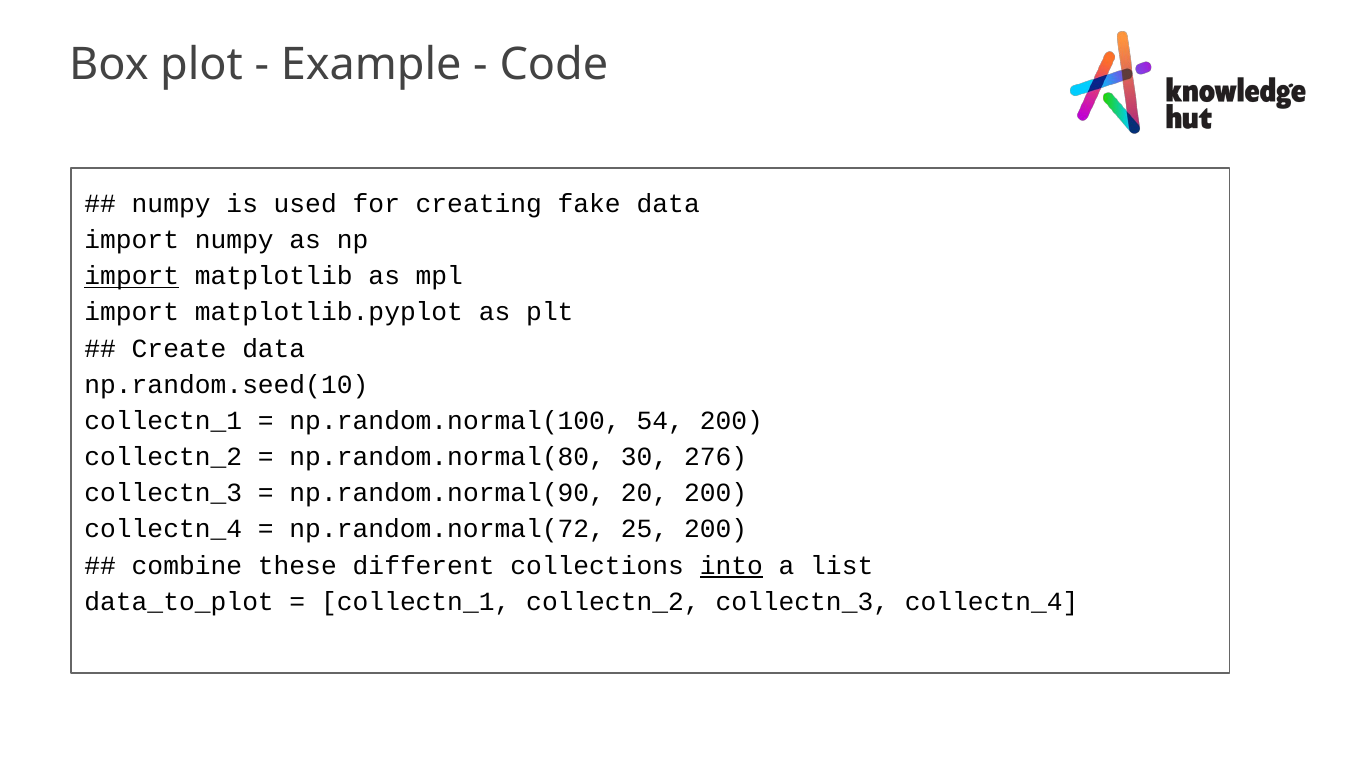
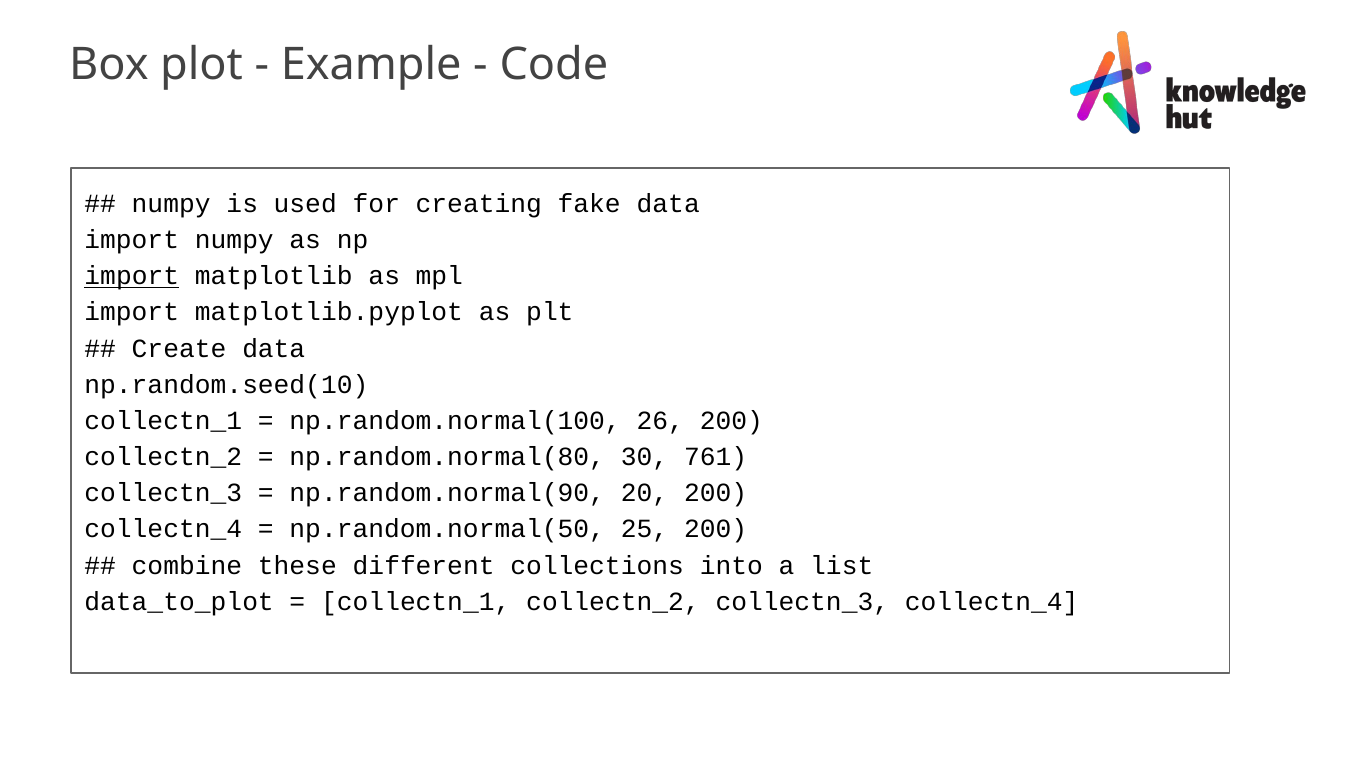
54: 54 -> 26 (660, 421)
276: 276 -> 761 (716, 457)
np.random.normal(72: np.random.normal(72 -> np.random.normal(50 (447, 530)
into underline: present -> none (731, 566)
